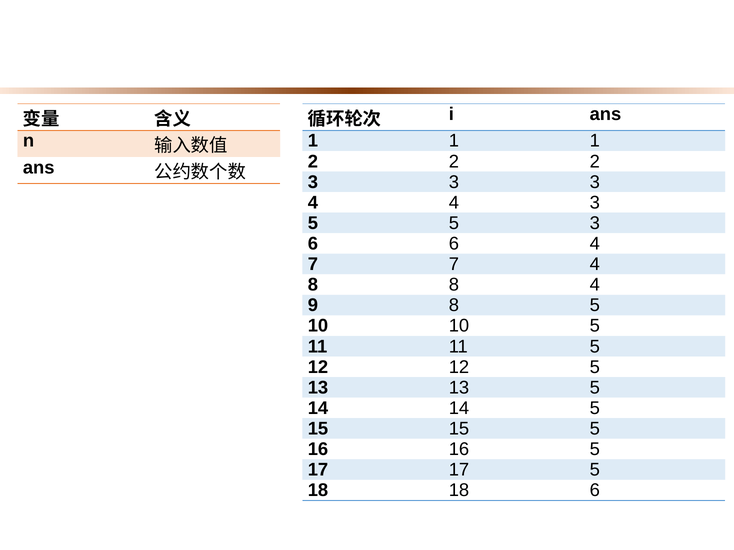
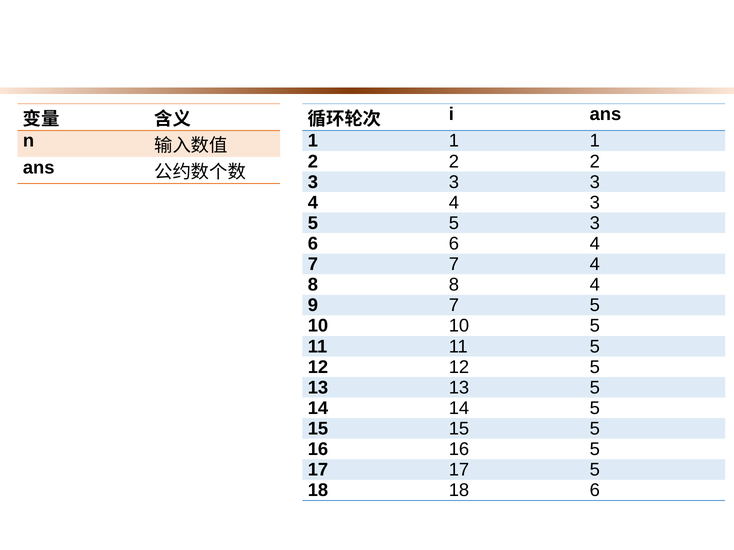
9 8: 8 -> 7 (454, 306)
